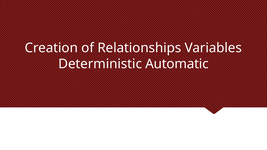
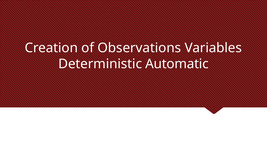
Relationships: Relationships -> Observations (139, 48)
